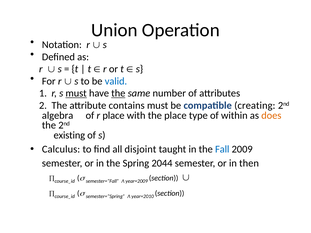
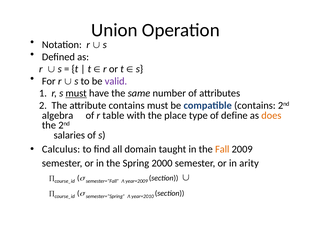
valid colour: blue -> purple (116, 81)
the underline: present -> none (118, 93)
compatible creating: creating -> contains (255, 106)
r place: place -> table (113, 115)
within: within -> define (234, 115)
existing: existing -> salaries (69, 135)
disjoint: disjoint -> domain (140, 149)
Fall colour: blue -> orange (222, 149)
2044: 2044 -> 2000 (162, 163)
then: then -> arity (249, 163)
